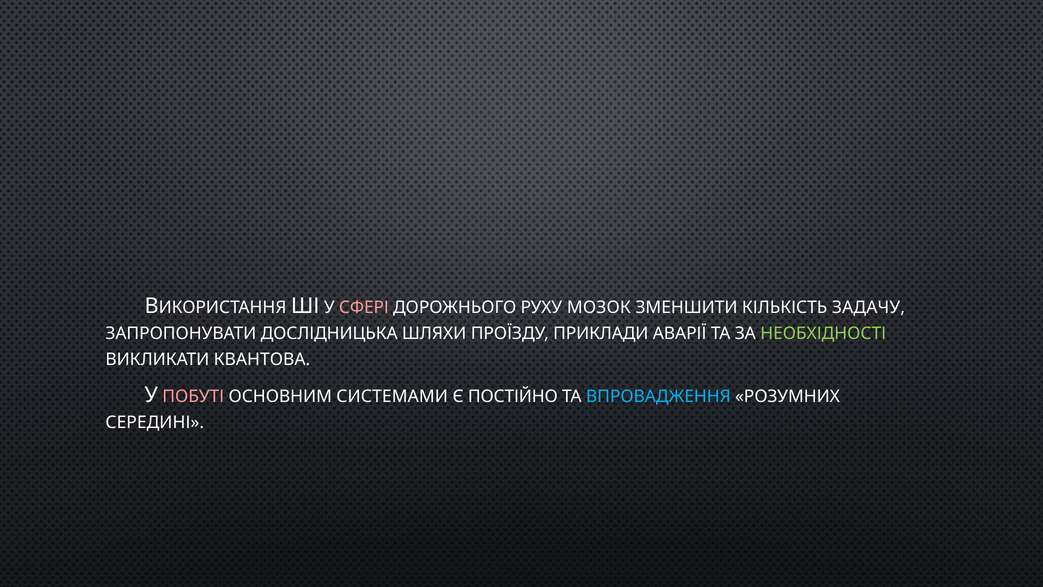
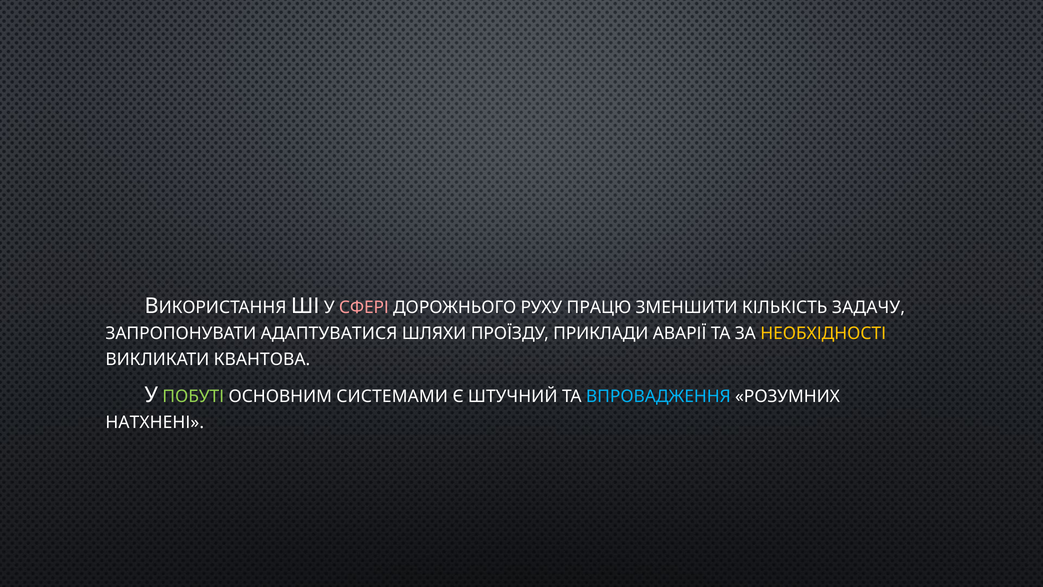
МОЗОК: МОЗОК -> ПРАЦЮ (599, 307)
ДОСЛІДНИЦЬКА: ДОСЛІДНИЦЬКА -> АДАПТУВАТИСЯ (329, 333)
НЕОБХІДНОСТІ colour: light green -> yellow (823, 333)
ПОБУТІ colour: pink -> light green (193, 396)
ПОСТІЙНО: ПОСТІЙНО -> ШТУЧНИЙ (513, 396)
СЕРЕДИНІ: СЕРЕДИНІ -> НАТХНЕНІ (155, 422)
